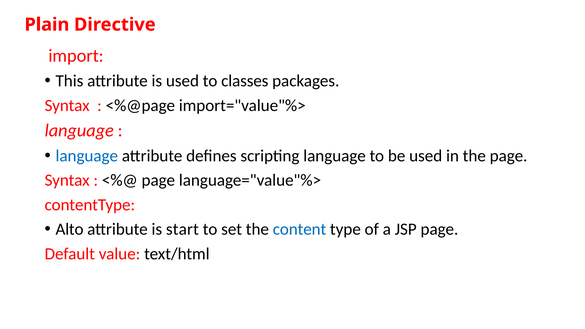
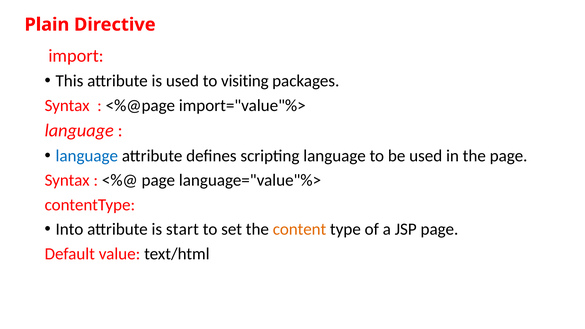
classes: classes -> visiting (245, 81)
Alto: Alto -> Into (69, 229)
content colour: blue -> orange (299, 229)
